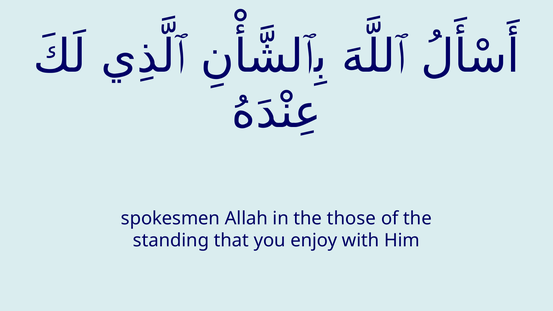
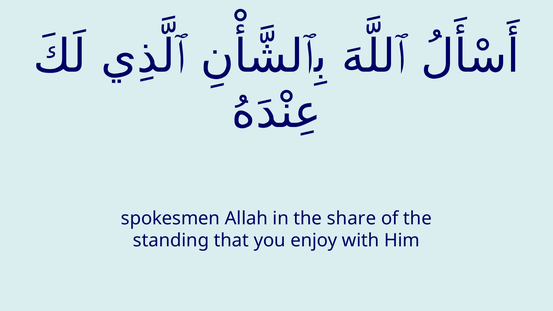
those: those -> share (351, 218)
